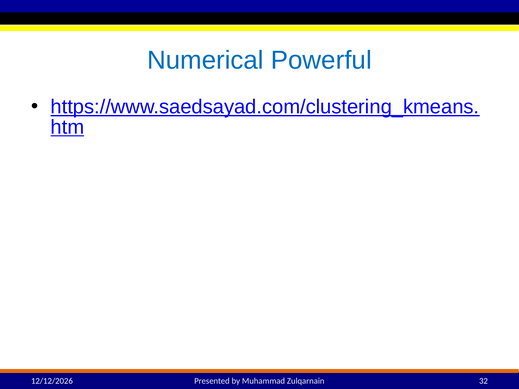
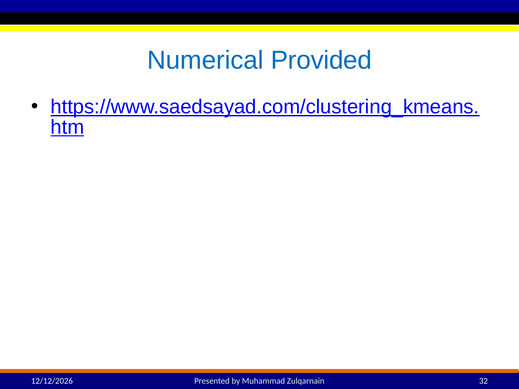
Powerful: Powerful -> Provided (321, 60)
